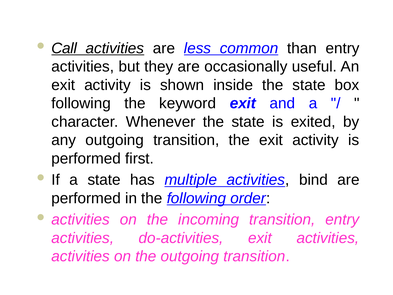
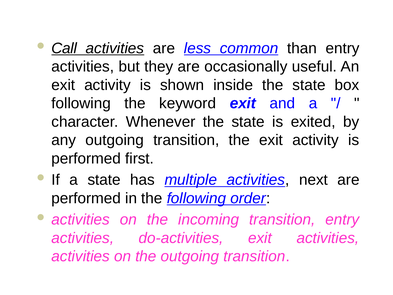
bind: bind -> next (313, 180)
